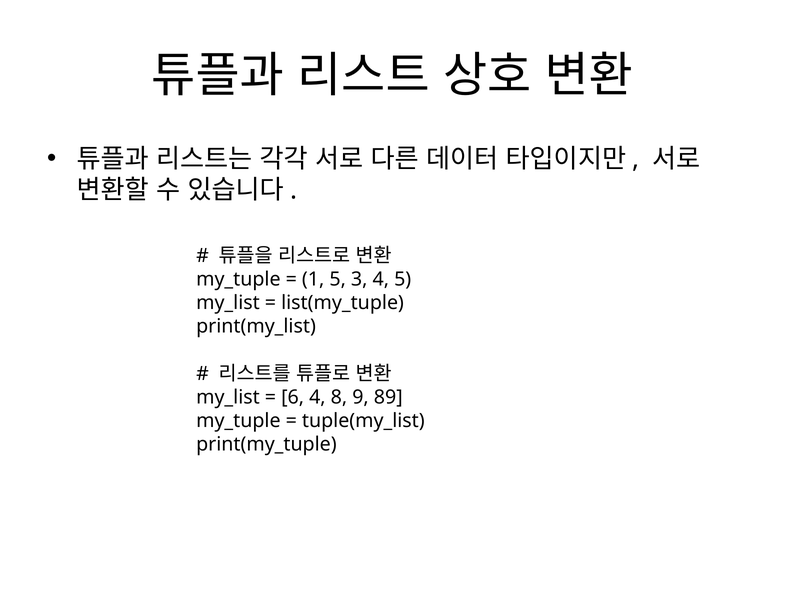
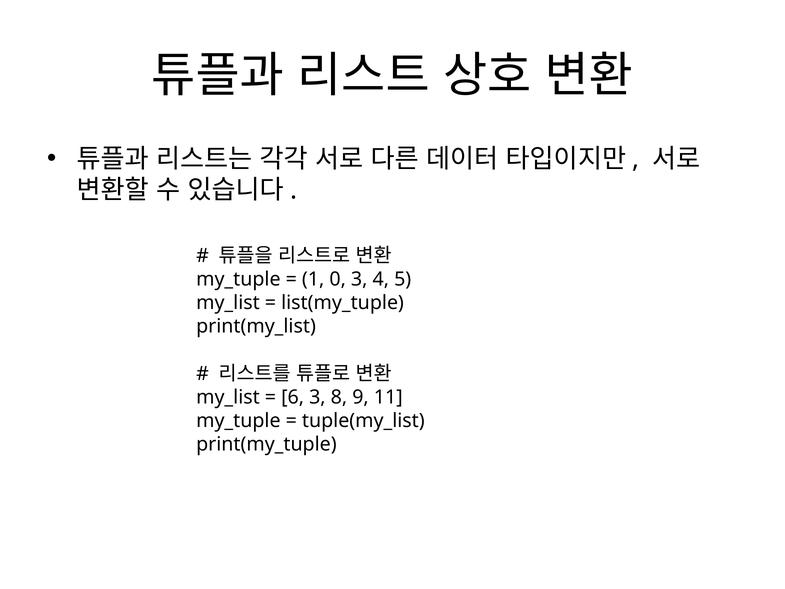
1 5: 5 -> 0 (338, 279)
6 4: 4 -> 3 (317, 397)
89: 89 -> 11 (388, 397)
